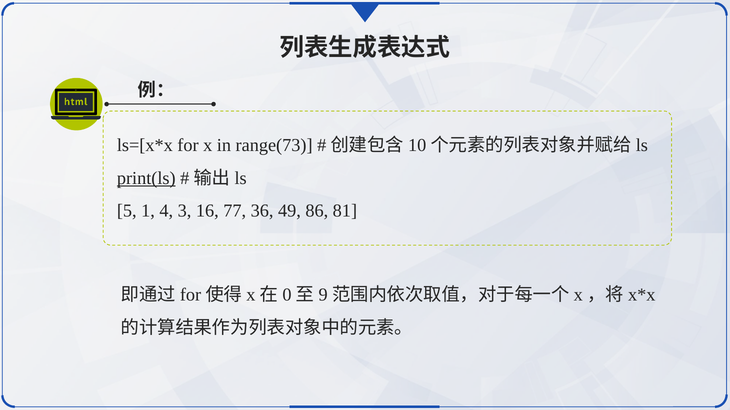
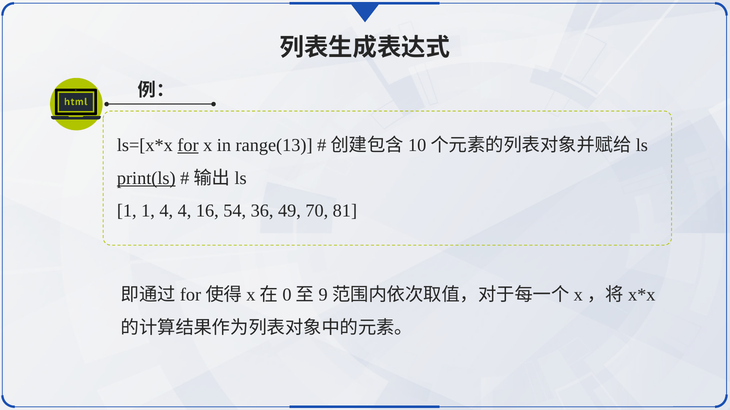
for underline: none -> present (188, 145)
range(73: range(73 -> range(13 (274, 145)
5: 5 -> 1 (127, 211)
4 3: 3 -> 4 (185, 211)
77: 77 -> 54 (235, 211)
86: 86 -> 70 (317, 211)
